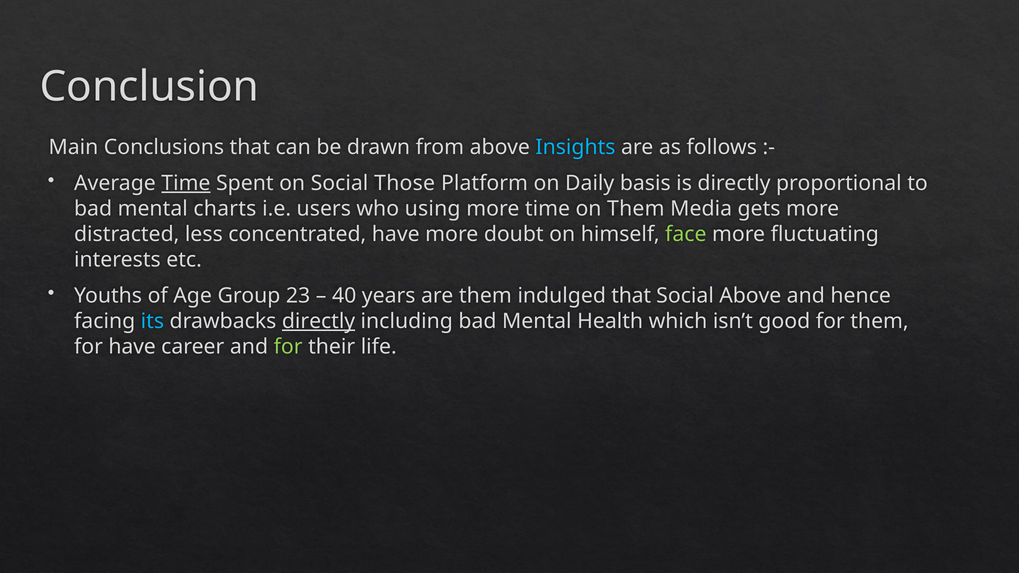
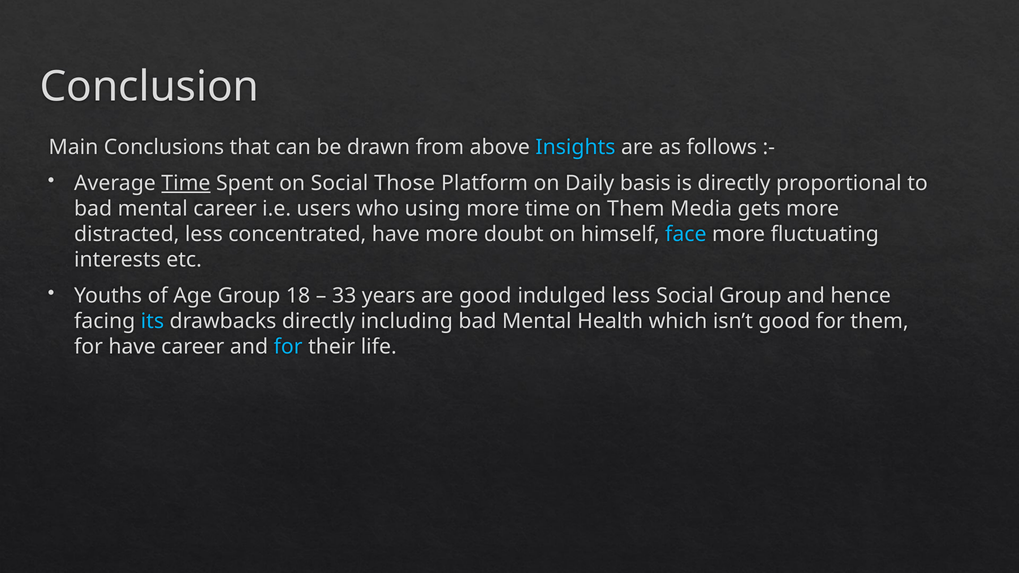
mental charts: charts -> career (225, 209)
face colour: light green -> light blue (686, 234)
23: 23 -> 18 (298, 296)
40: 40 -> 33 (344, 296)
are them: them -> good (485, 296)
indulged that: that -> less (631, 296)
Social Above: Above -> Group (750, 296)
directly underline: present -> none (319, 321)
for colour: light green -> light blue (288, 347)
